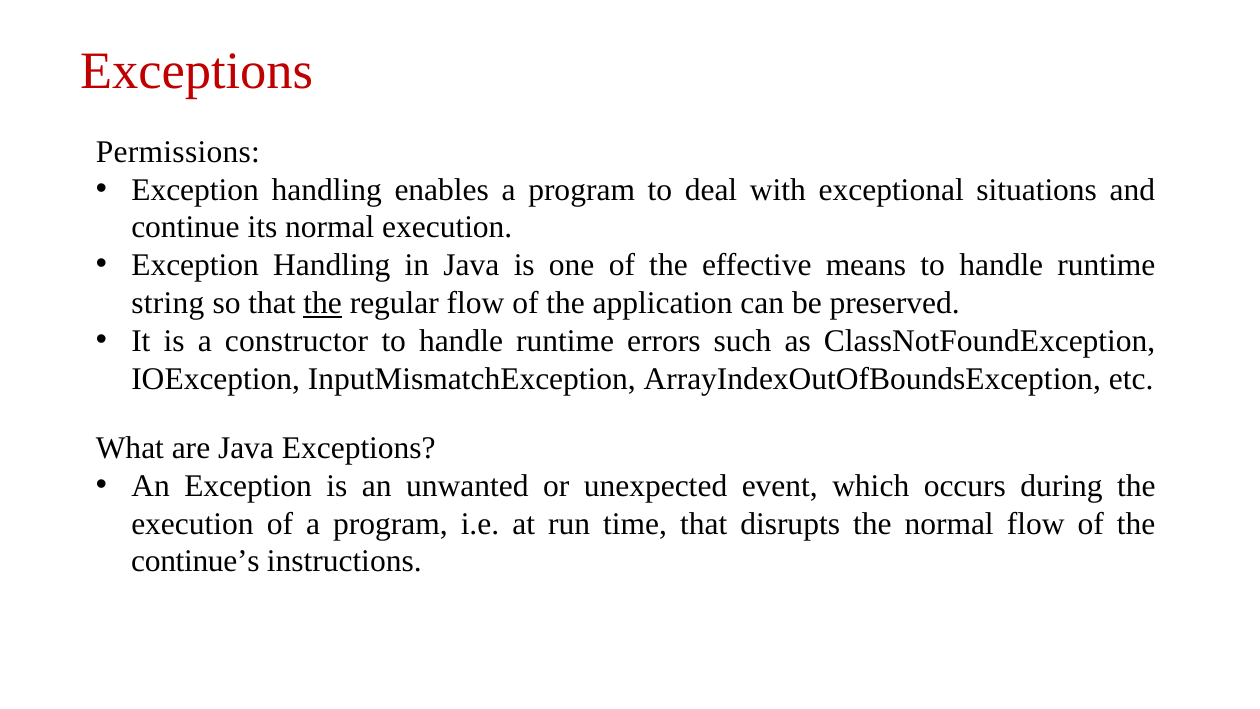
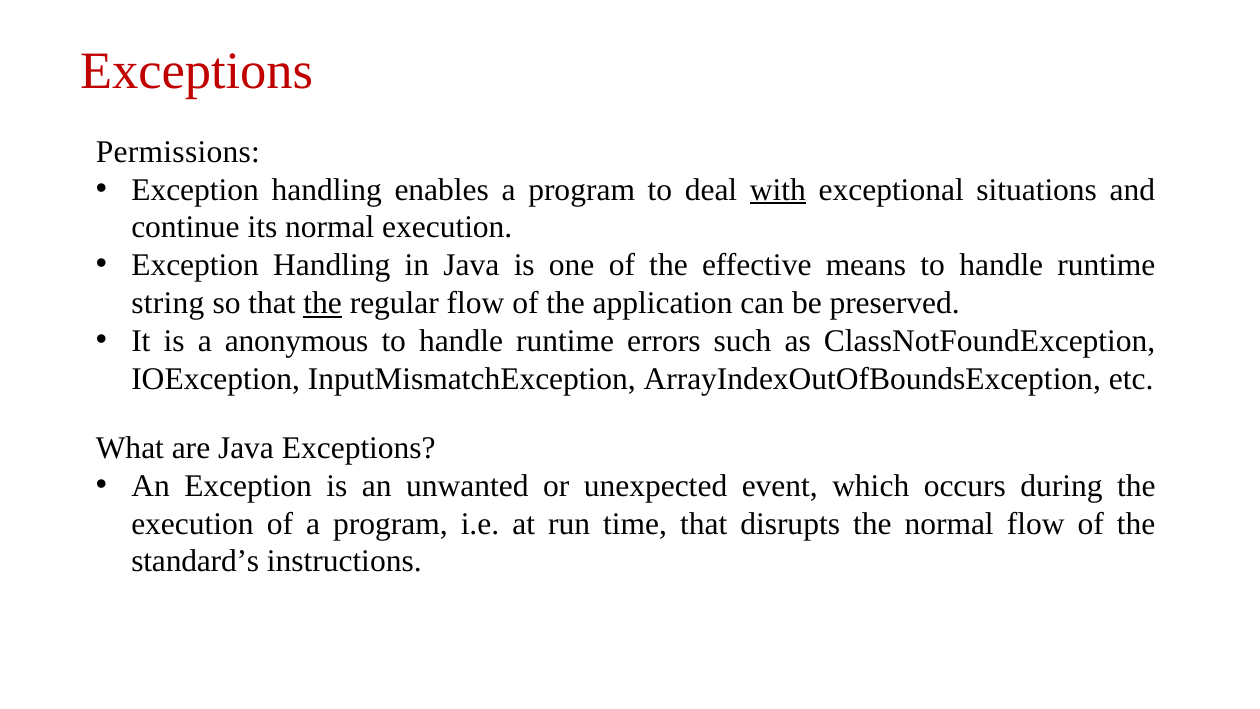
with underline: none -> present (778, 190)
constructor: constructor -> anonymous (297, 341)
continue’s: continue’s -> standard’s (195, 561)
